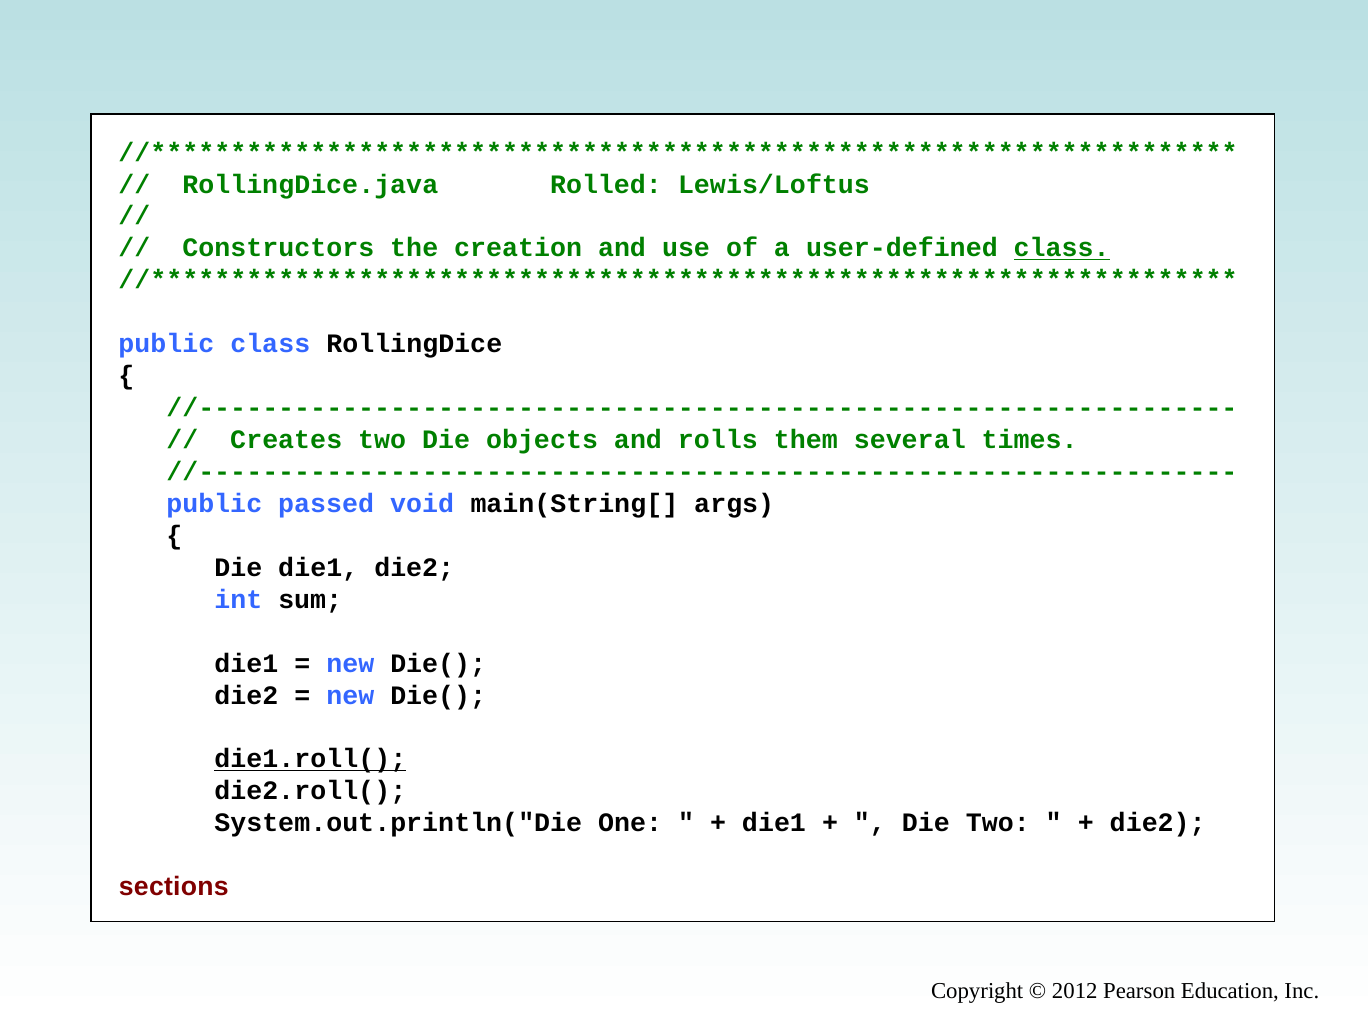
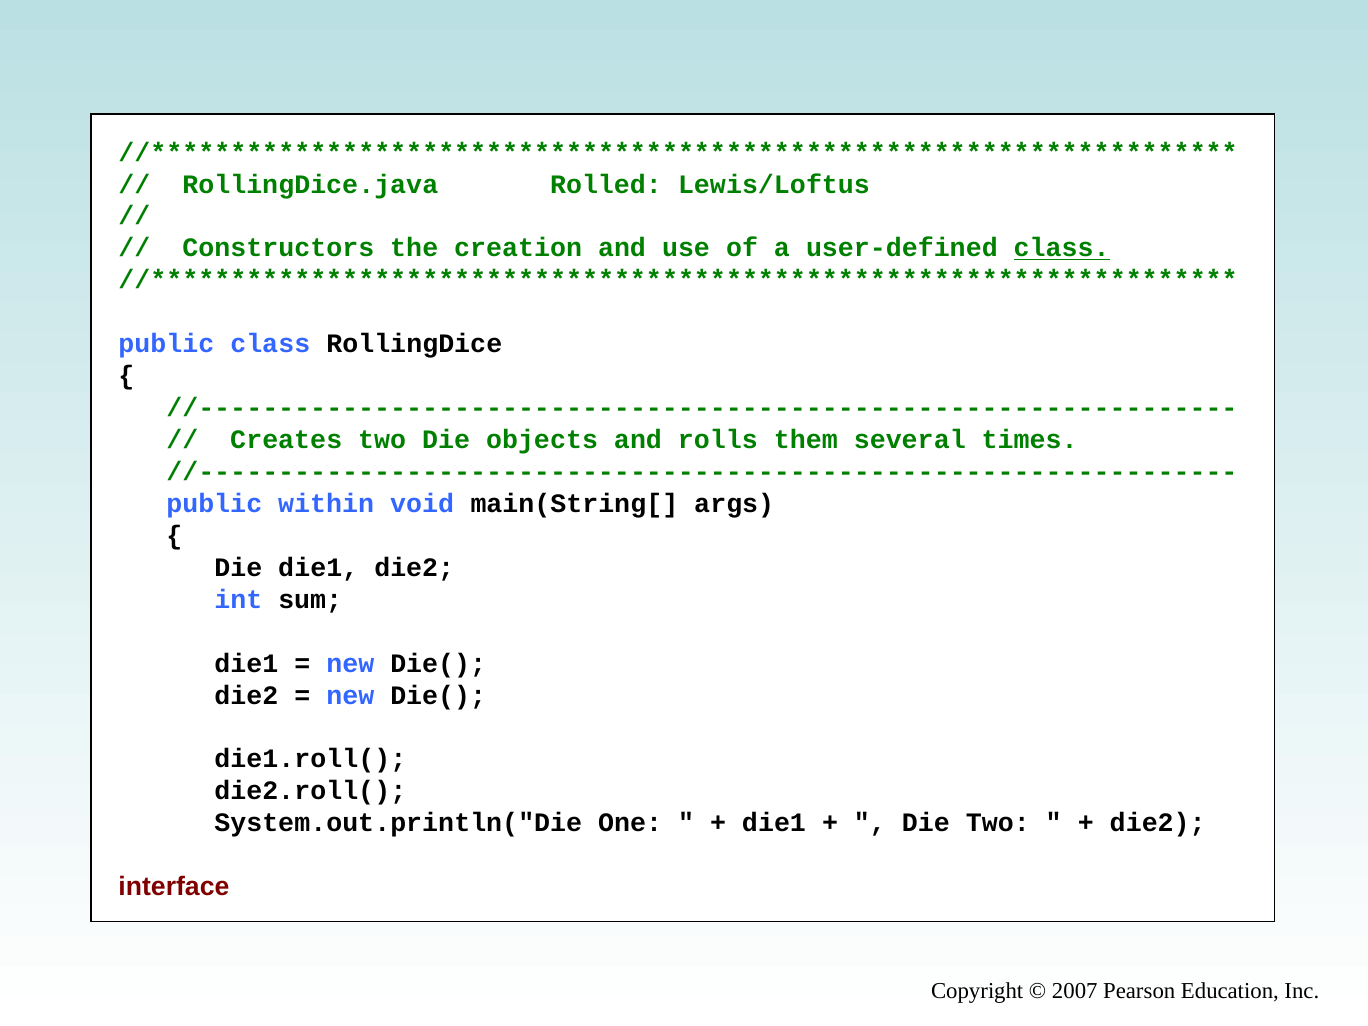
passed: passed -> within (326, 504)
die1.roll( underline: present -> none (310, 759)
sections: sections -> interface (174, 887)
2012: 2012 -> 2007 (1075, 991)
